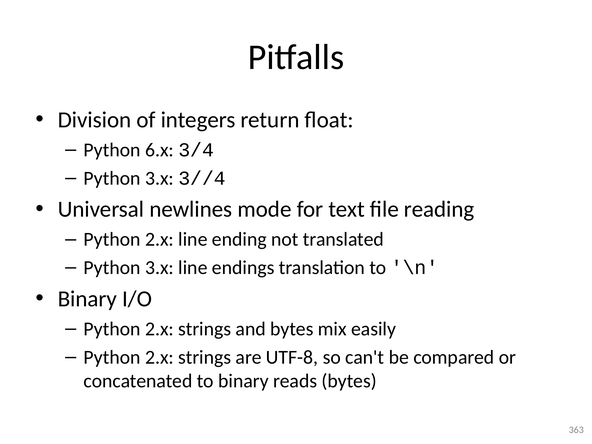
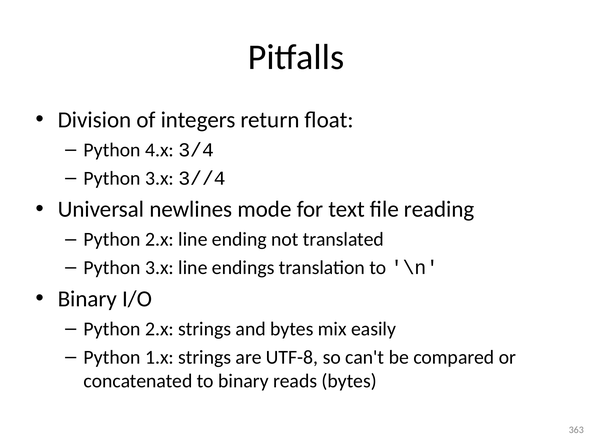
6.x: 6.x -> 4.x (159, 150)
2.x: 2.x -> 1.x (159, 357)
